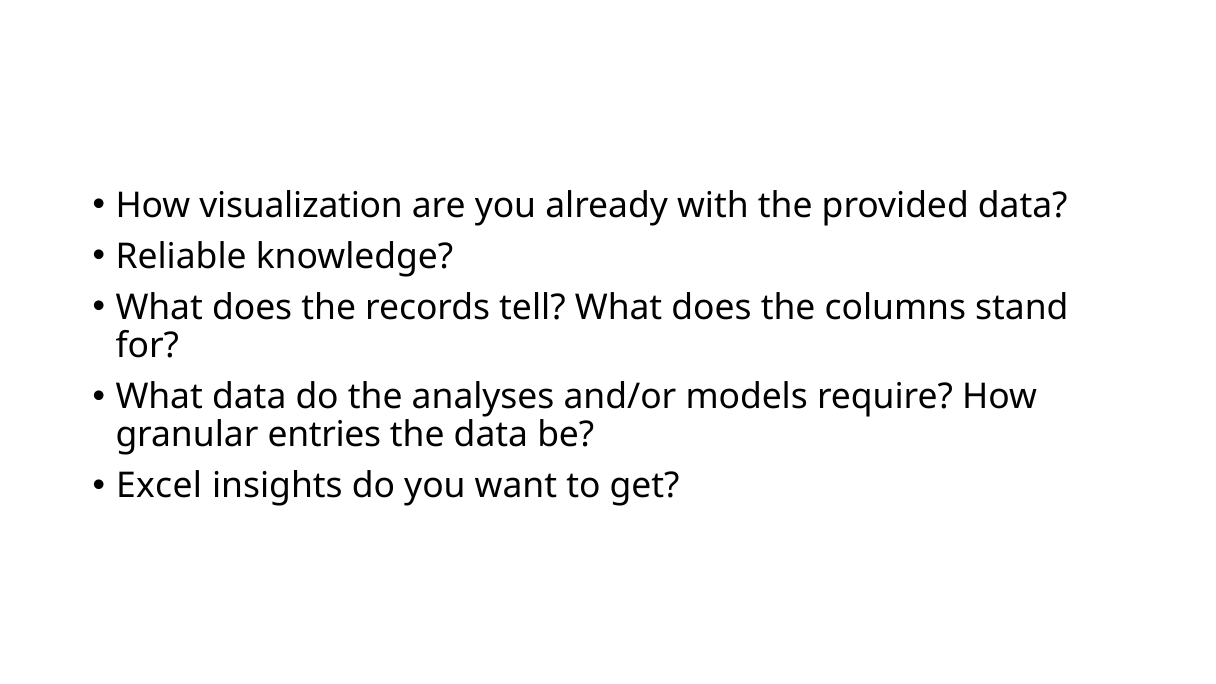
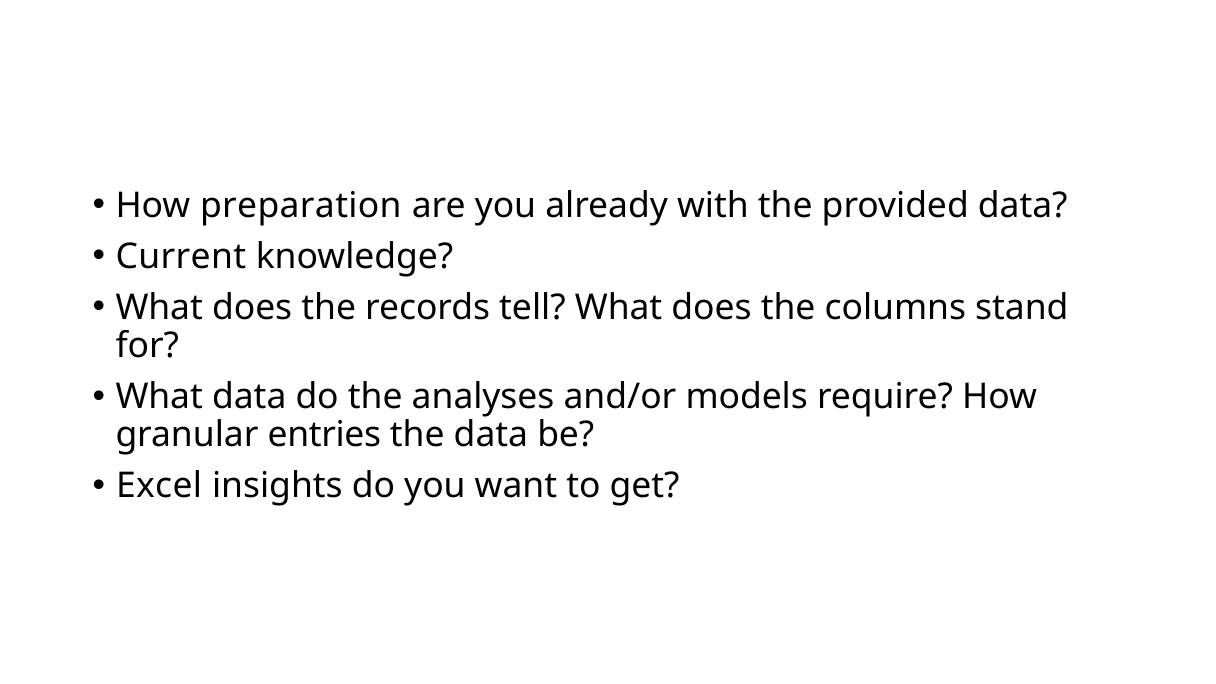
visualization: visualization -> preparation (301, 206)
Reliable: Reliable -> Current (181, 257)
